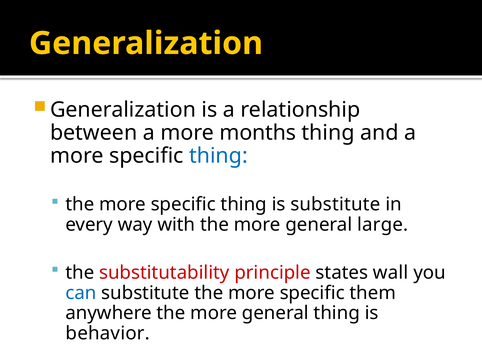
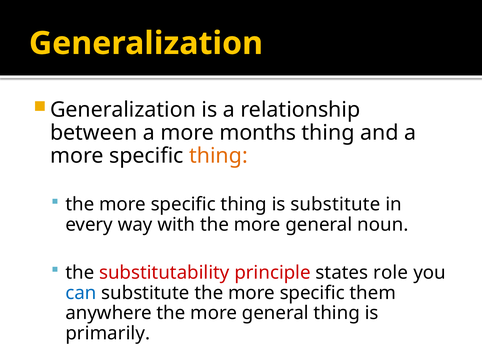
thing colour: blue -> orange (218, 156)
large: large -> noun (383, 225)
wall: wall -> role (391, 273)
behavior: behavior -> primarily (108, 334)
